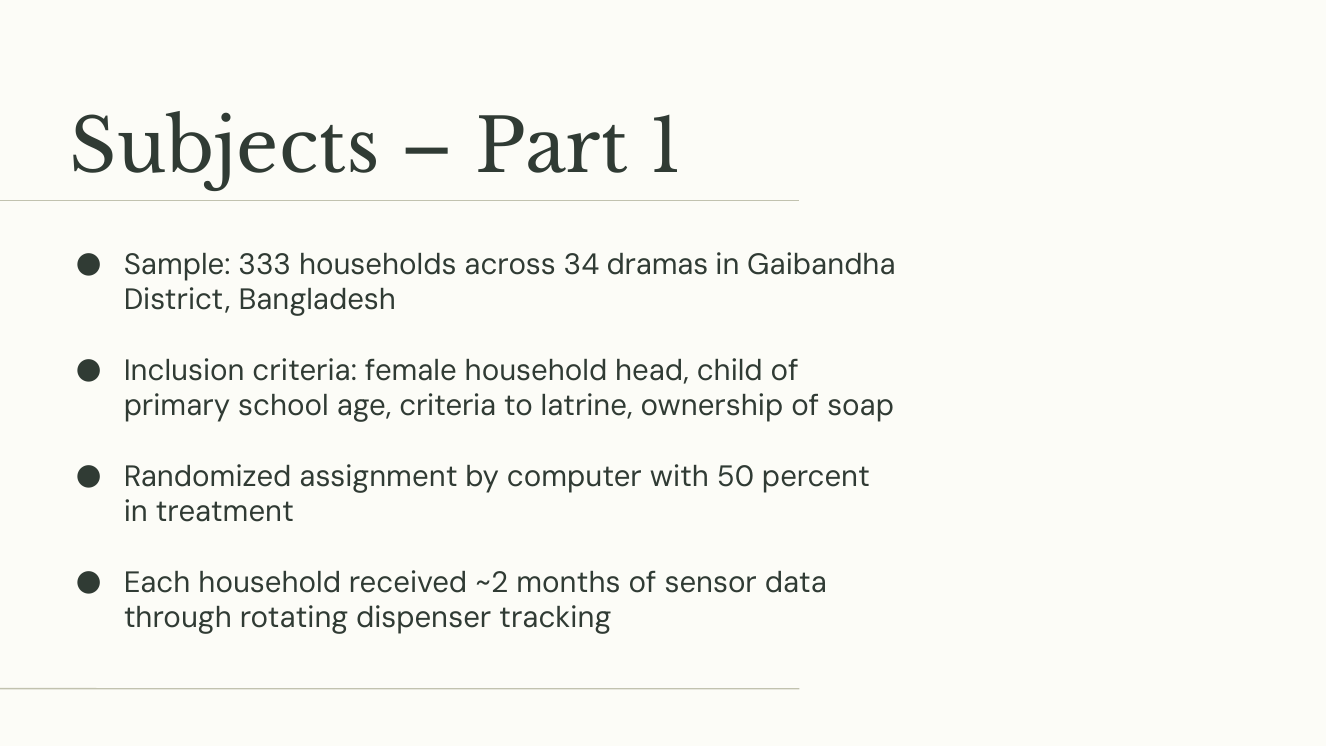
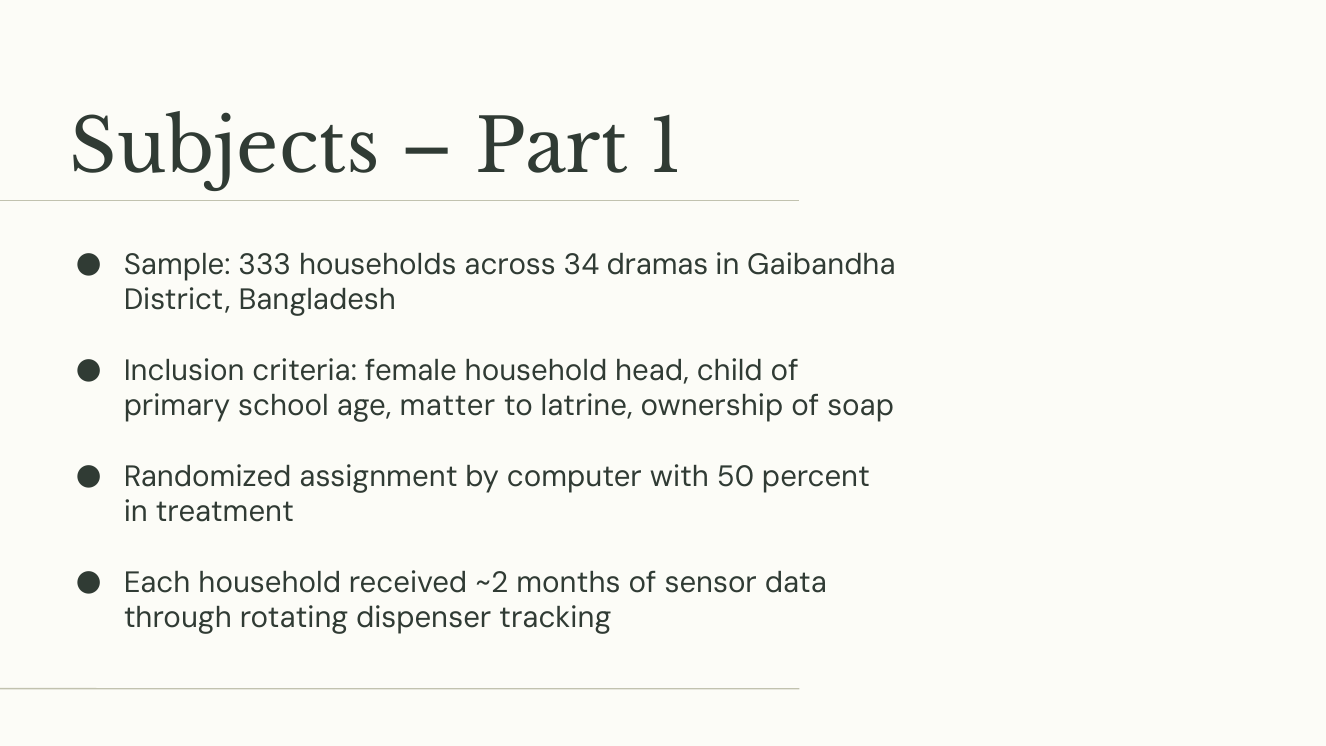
age criteria: criteria -> matter (448, 406)
